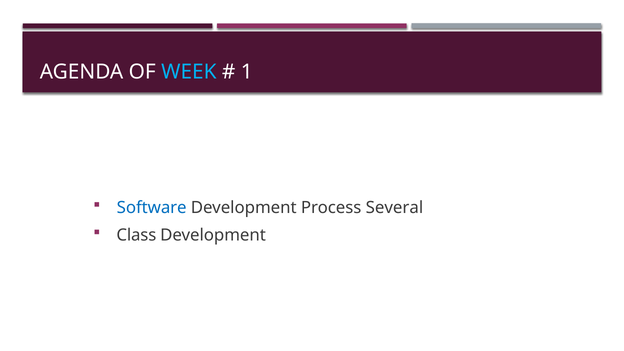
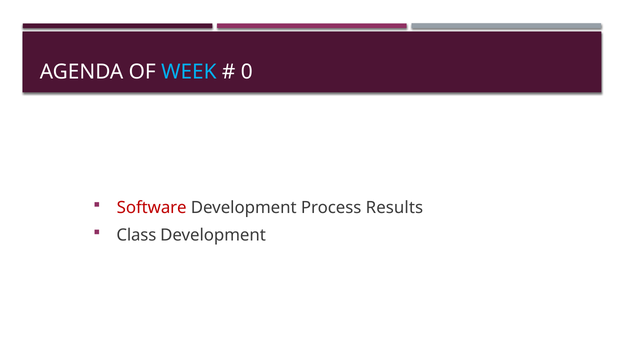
1: 1 -> 0 (247, 72)
Software colour: blue -> red (152, 208)
Several: Several -> Results (394, 208)
